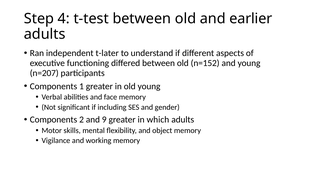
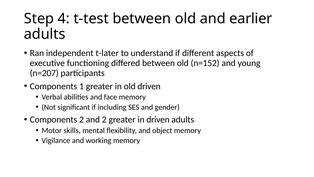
old young: young -> driven (149, 86)
and 9: 9 -> 2 (104, 119)
in which: which -> driven (158, 119)
